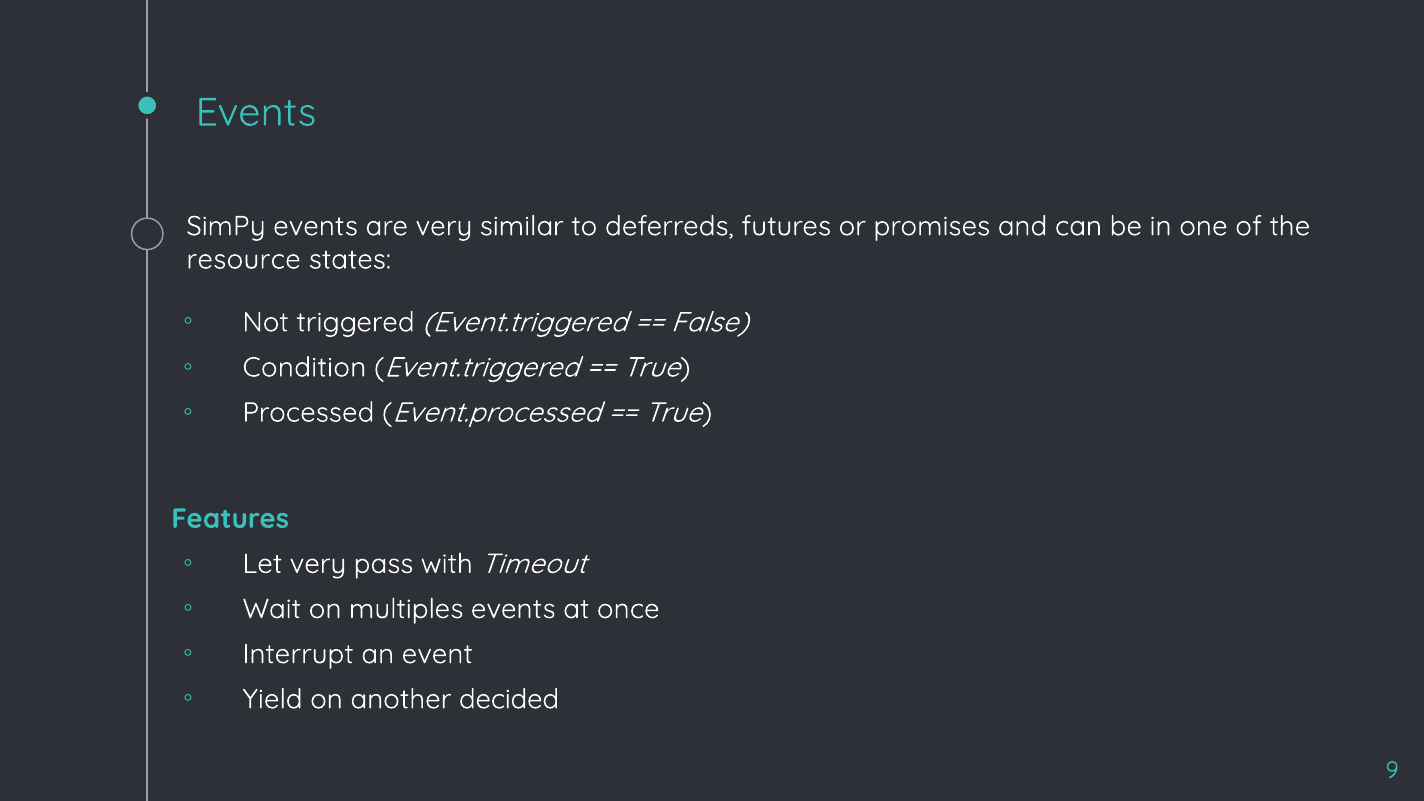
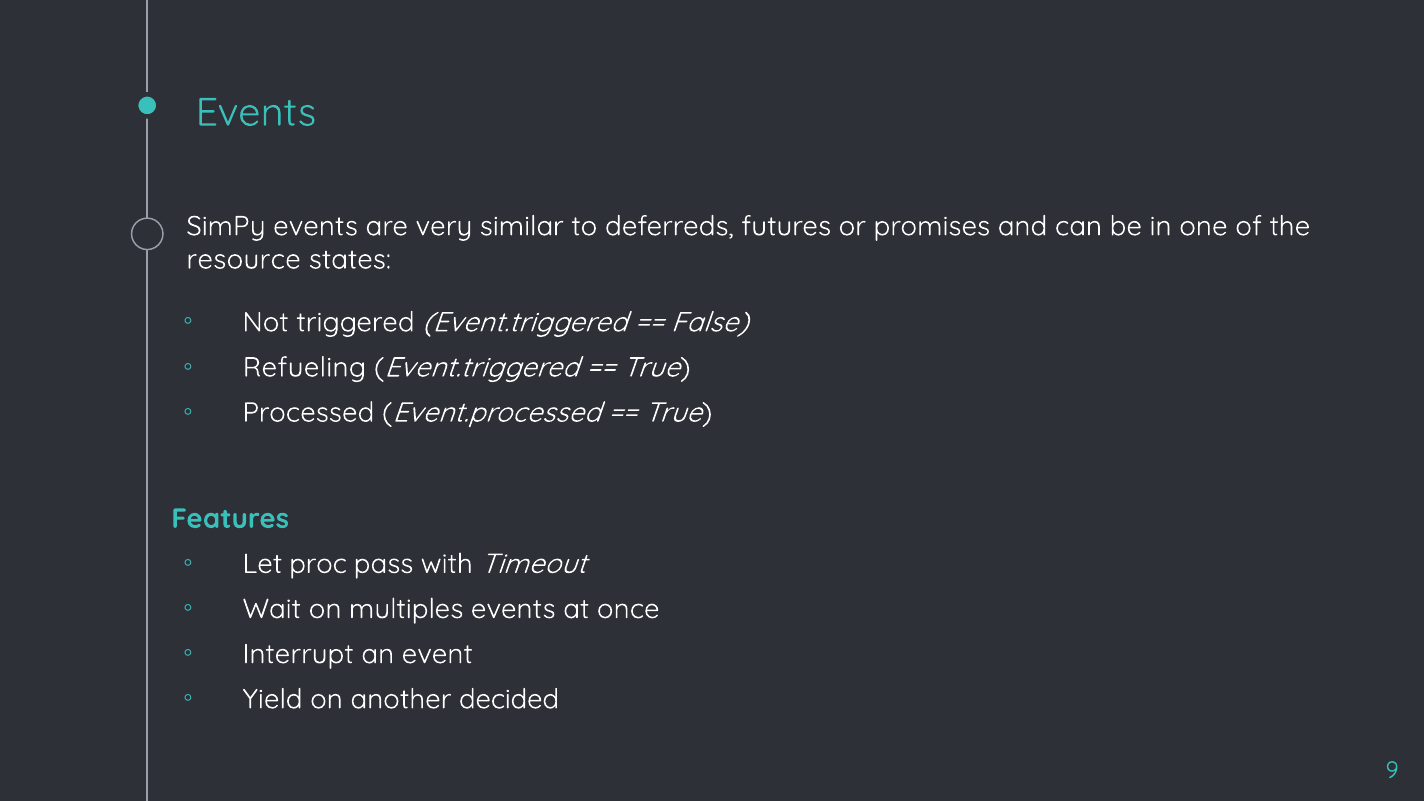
Condition: Condition -> Refueling (304, 367)
Let very: very -> proc (318, 564)
